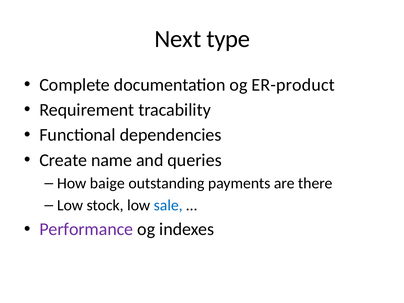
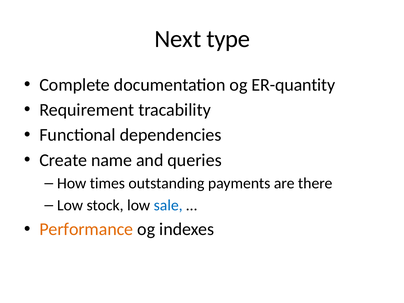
ER-product: ER-product -> ER-quantity (293, 85)
baige: baige -> times (107, 183)
Performance colour: purple -> orange (86, 229)
